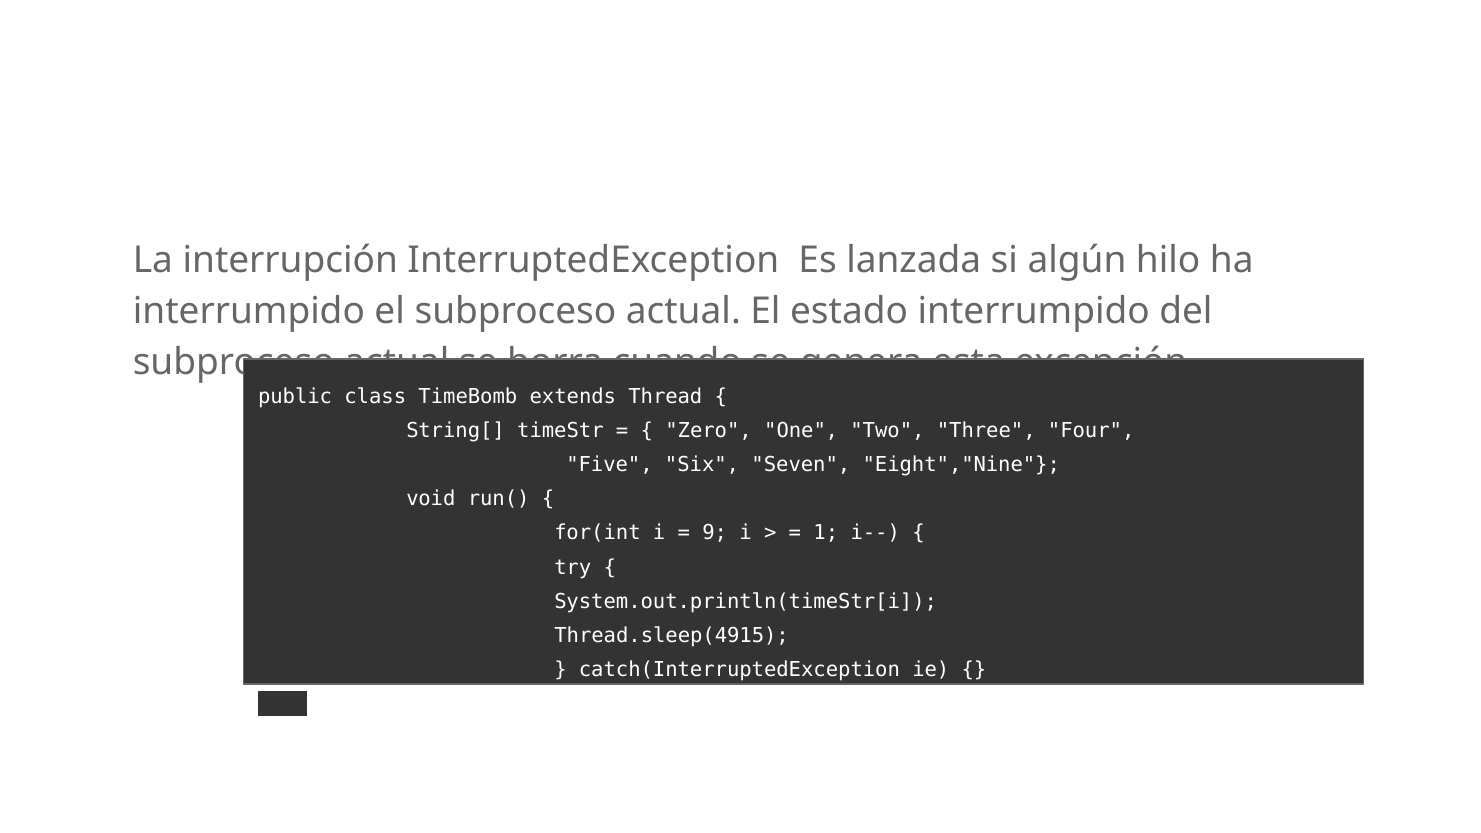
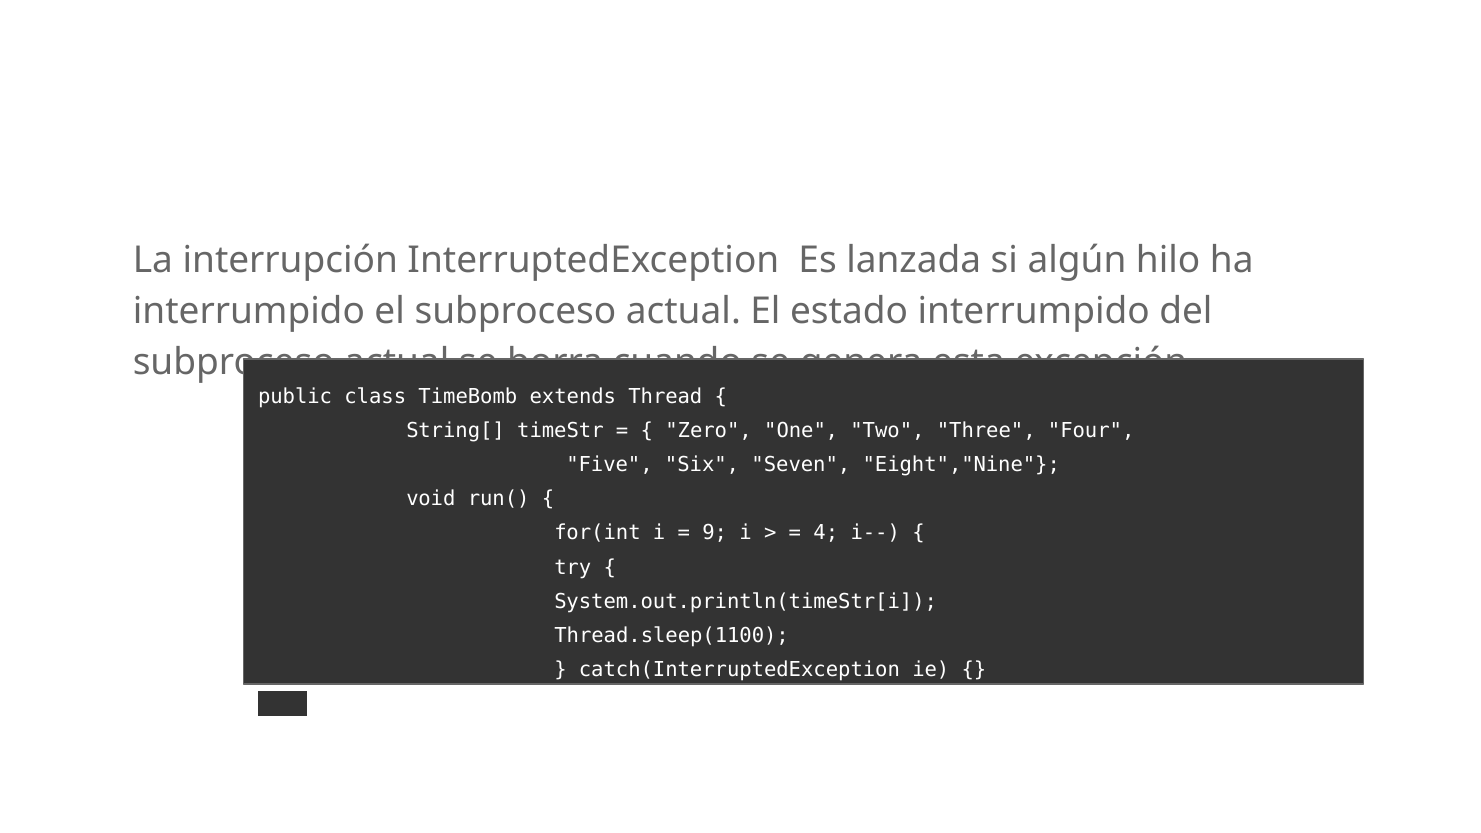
1: 1 -> 4 (826, 533)
Thread.sleep(4915: Thread.sleep(4915 -> Thread.sleep(1100 (672, 636)
